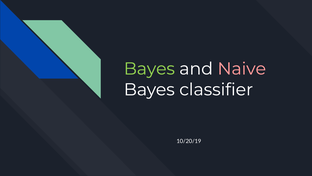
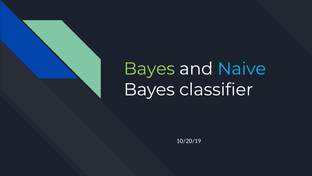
Naive colour: pink -> light blue (242, 69)
